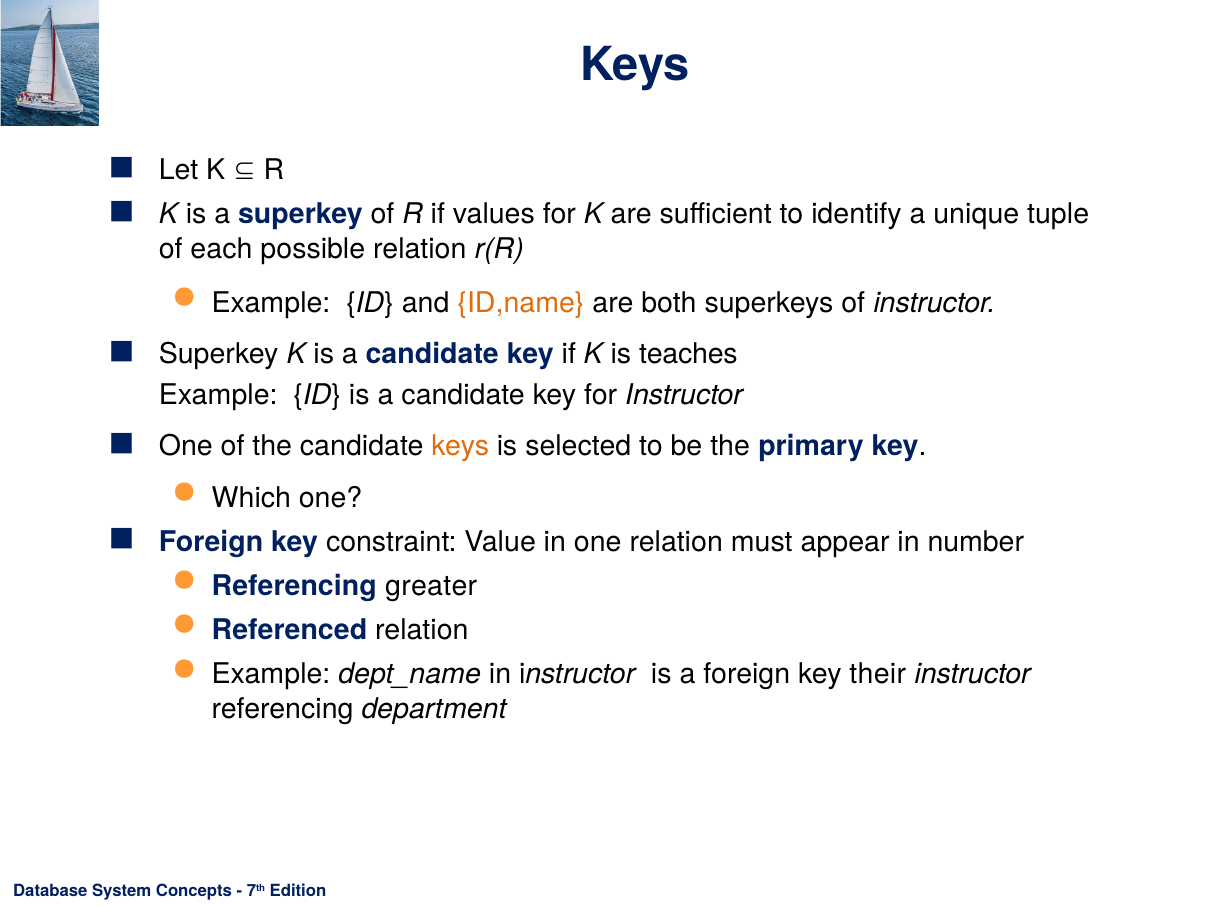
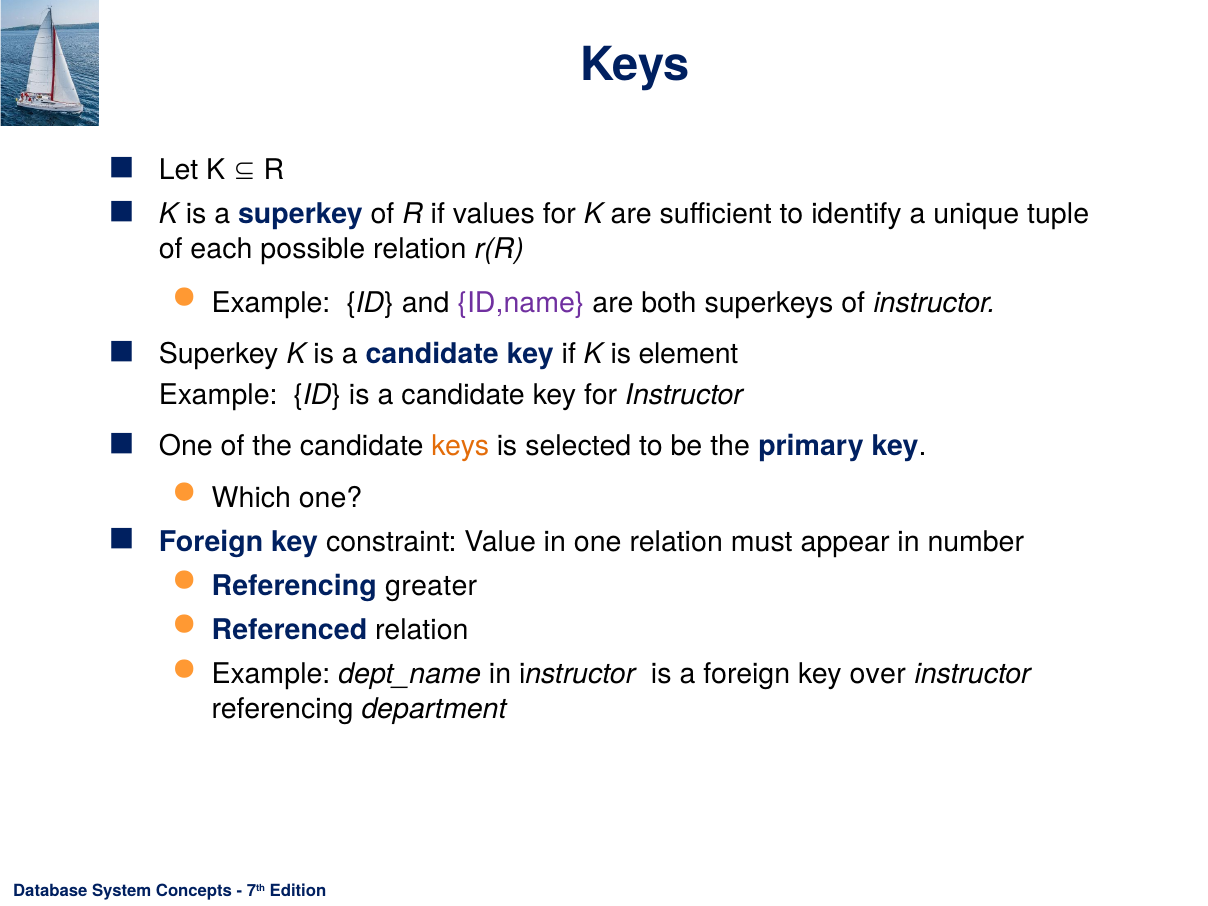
ID,name colour: orange -> purple (521, 303)
teaches: teaches -> element (688, 354)
their: their -> over (878, 675)
